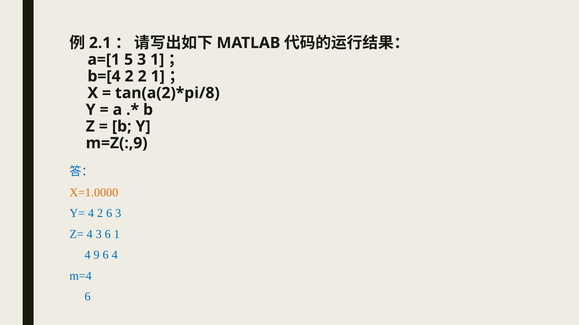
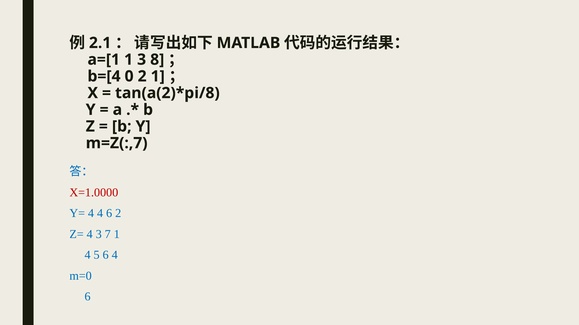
a=[1 5: 5 -> 1 (129, 60)
3 1: 1 -> 8 (157, 60)
b=[4 2: 2 -> 0 (129, 76)
m=Z(:,9: m=Z(:,9 -> m=Z(:,7 (117, 143)
X=1.0000 colour: orange -> red (94, 193)
4 2: 2 -> 4 (100, 214)
6 3: 3 -> 2 (118, 214)
3 6: 6 -> 7 (108, 235)
9: 9 -> 5 (97, 255)
m=4: m=4 -> m=0 (81, 276)
